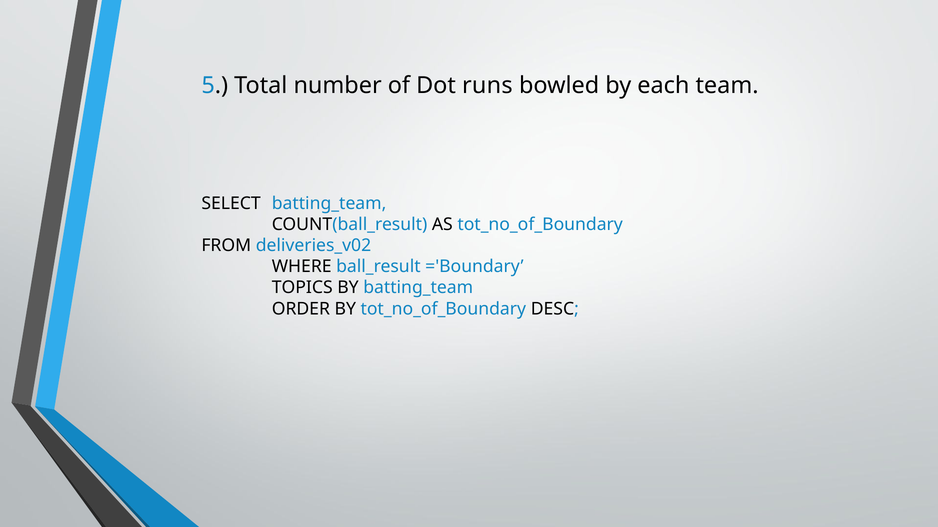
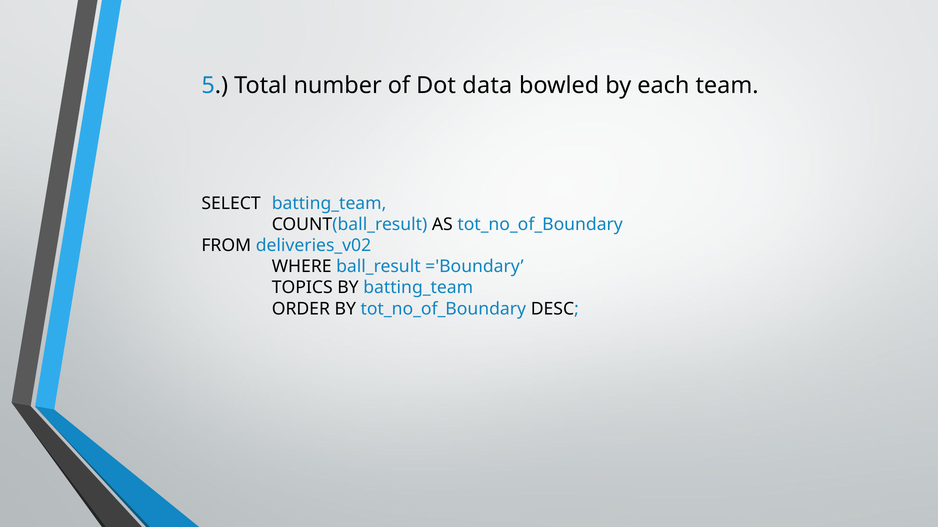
runs: runs -> data (487, 86)
